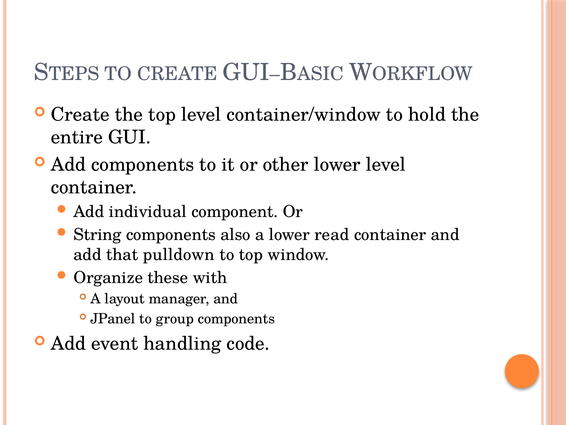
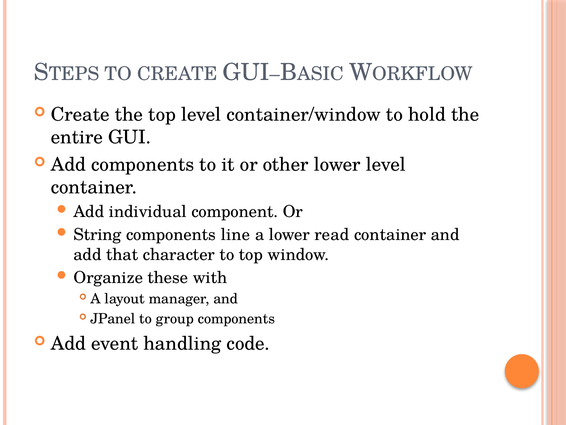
also: also -> line (235, 235)
pulldown: pulldown -> character (179, 254)
